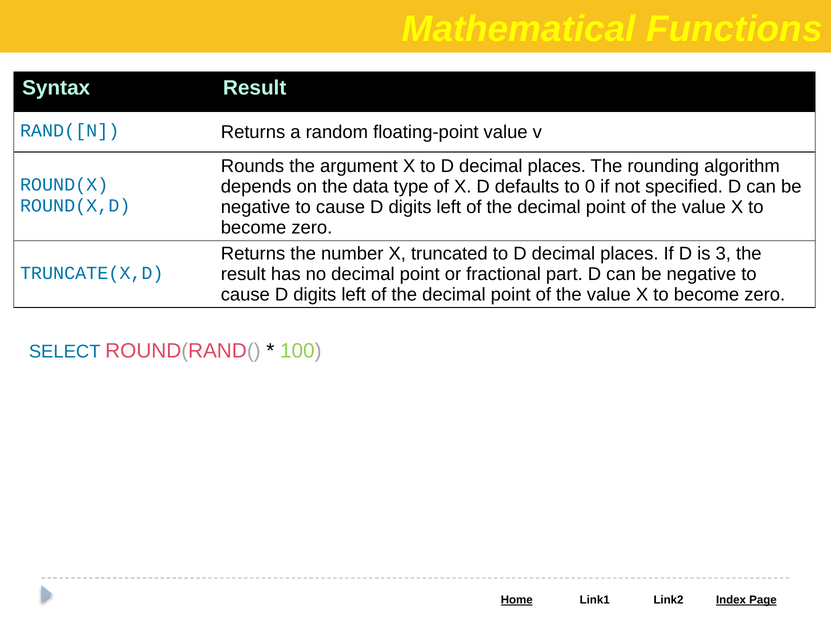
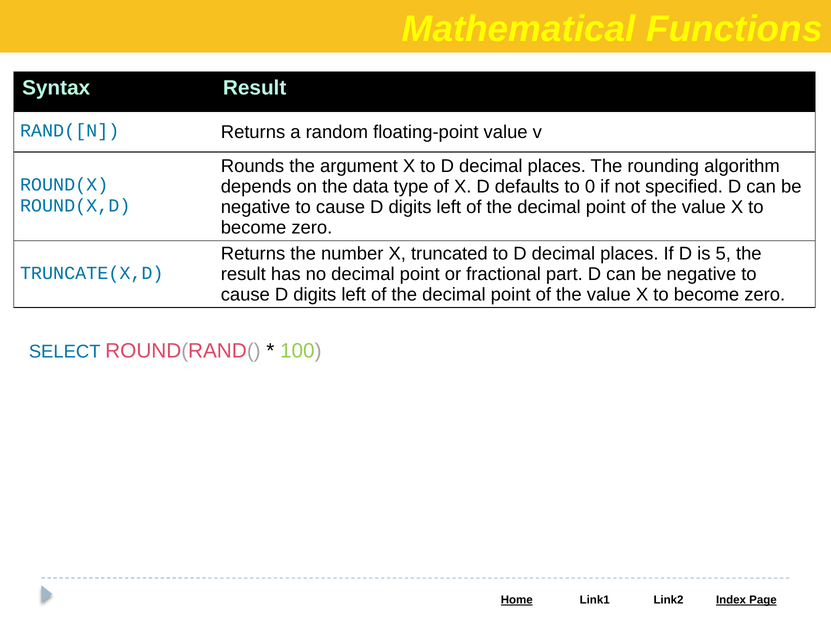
3: 3 -> 5 (723, 254)
